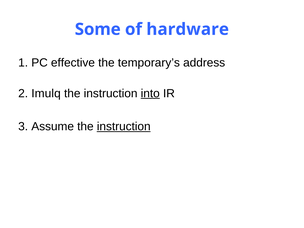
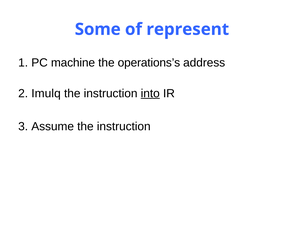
hardware: hardware -> represent (188, 29)
effective: effective -> machine (73, 63)
temporary’s: temporary’s -> operations’s (149, 63)
instruction underline: present -> none (124, 127)
